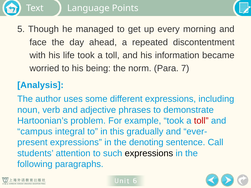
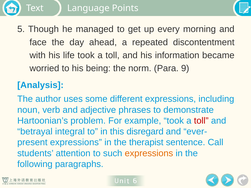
7: 7 -> 9 (185, 68)
campus: campus -> betrayal (35, 132)
gradually: gradually -> disregard (145, 132)
denoting: denoting -> therapist (146, 143)
expressions colour: black -> orange (149, 153)
